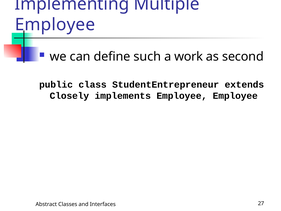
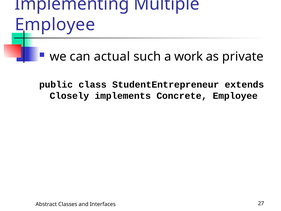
define: define -> actual (112, 57)
second: second -> private (243, 57)
implements Employee: Employee -> Concrete (182, 96)
